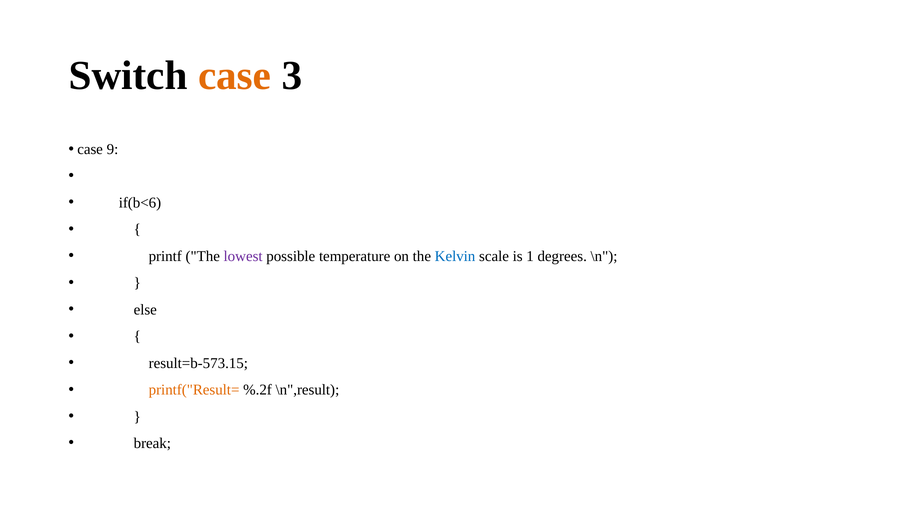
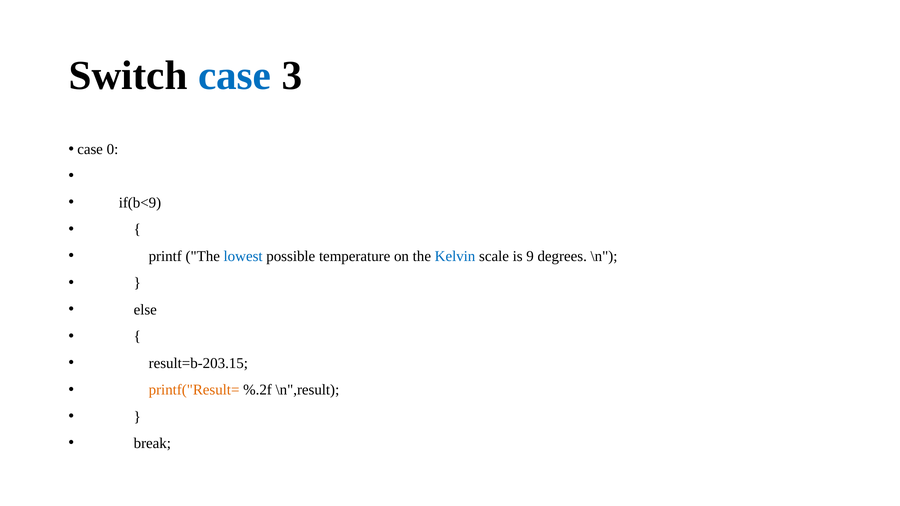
case colour: orange -> blue (235, 76)
9: 9 -> 0 (112, 149)
if(b<6: if(b<6 -> if(b<9 (140, 203)
lowest colour: purple -> blue (243, 256)
1: 1 -> 9 (530, 256)
result=b-573.15: result=b-573.15 -> result=b-203.15 (198, 363)
